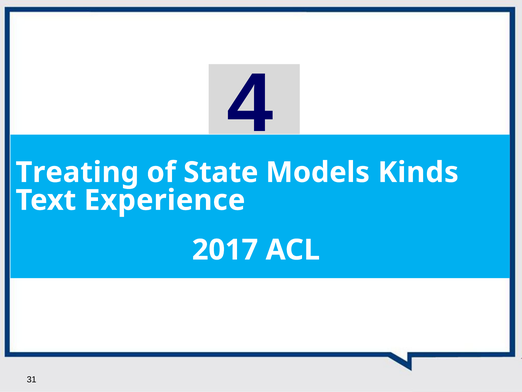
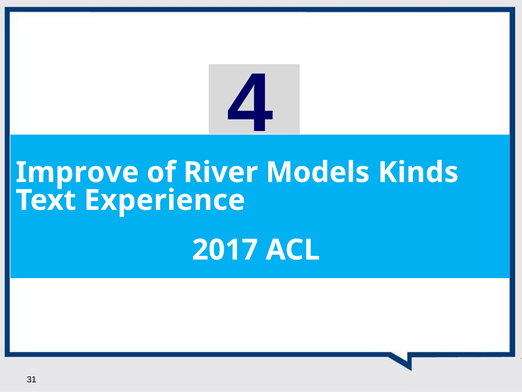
Treating: Treating -> Improve (77, 172)
State: State -> River (221, 172)
